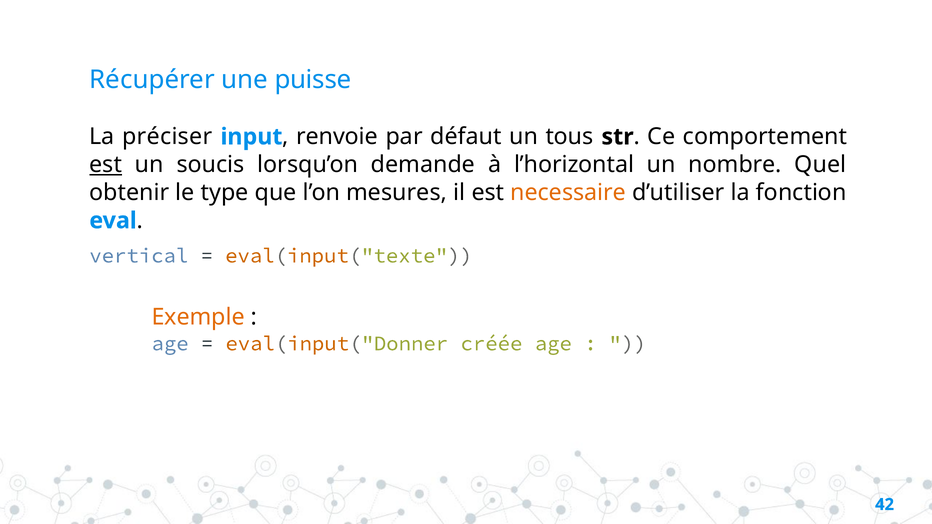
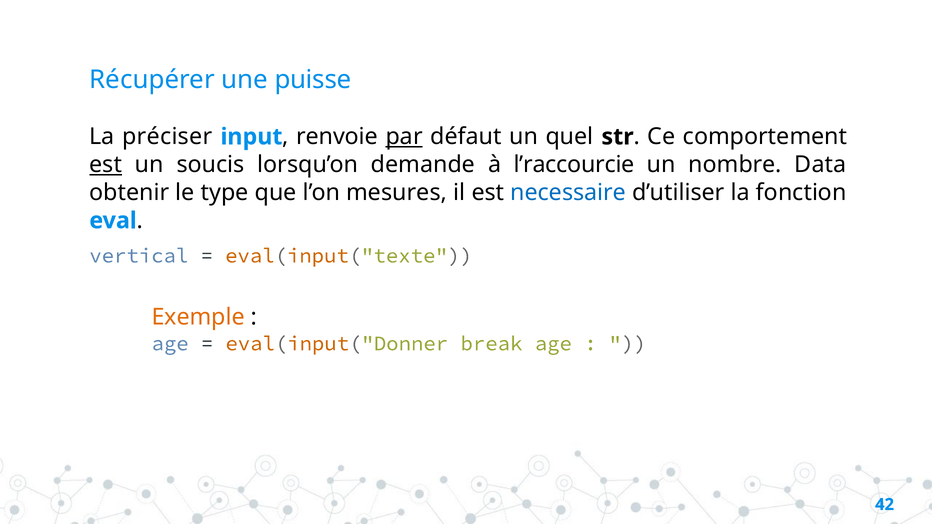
par underline: none -> present (404, 137)
tous: tous -> quel (570, 137)
l’horizontal: l’horizontal -> l’raccourcie (574, 165)
Quel: Quel -> Data (820, 165)
necessaire colour: orange -> blue (568, 193)
créée: créée -> break (491, 344)
